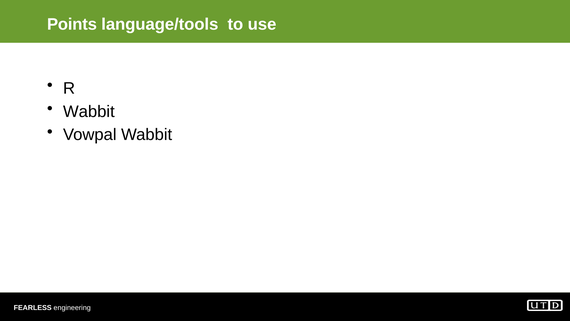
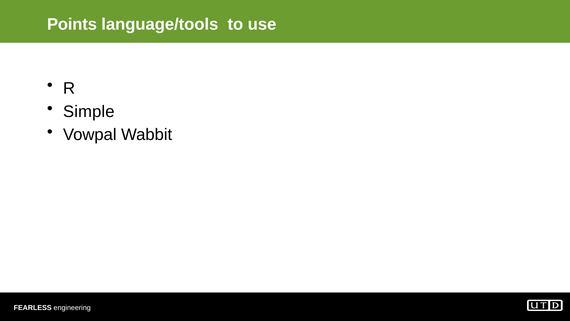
Wabbit: Wabbit -> Simple (89, 111)
